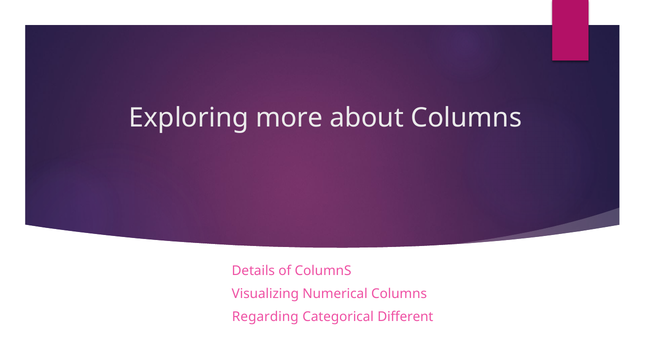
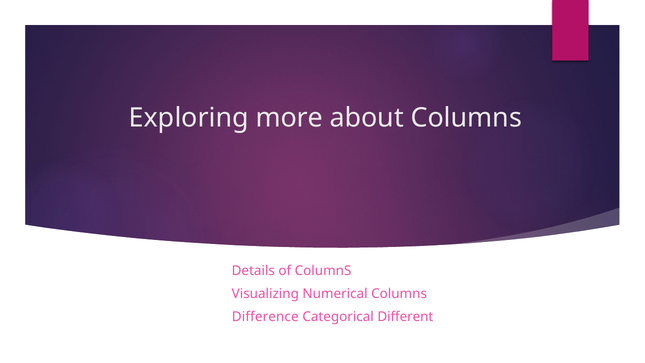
Regarding: Regarding -> Difference (265, 316)
